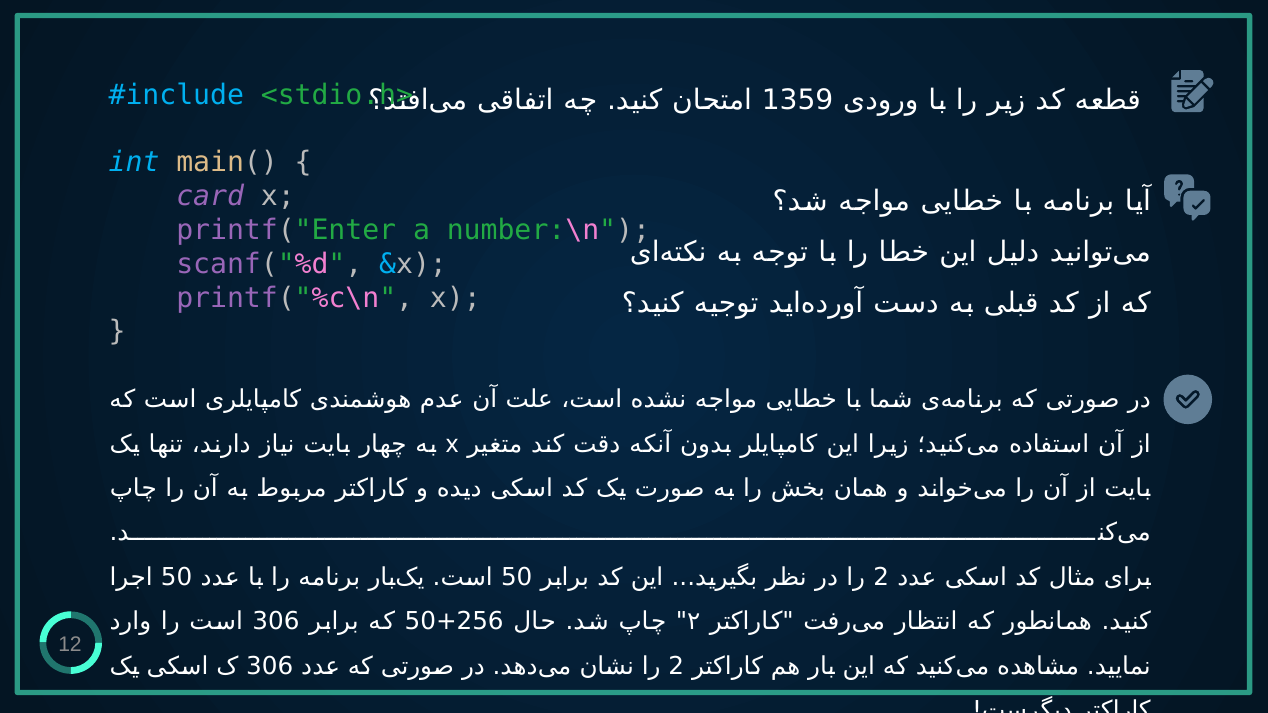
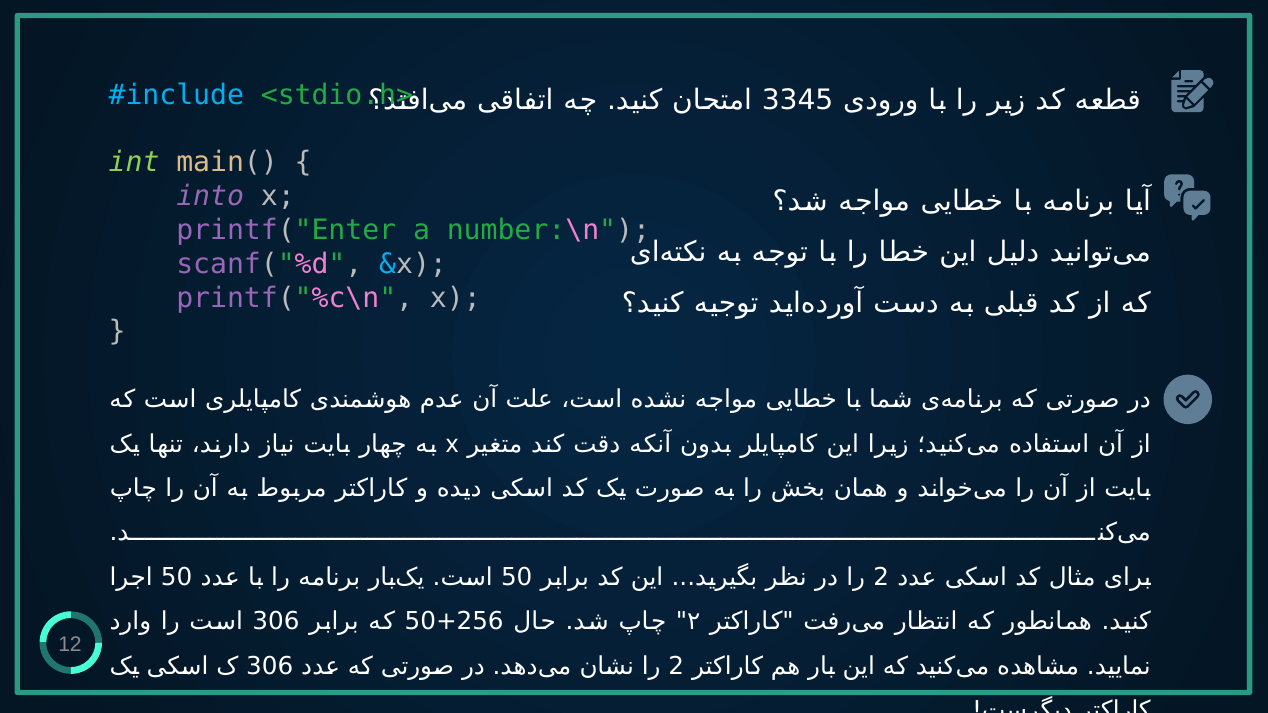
1359: 1359 -> 3345 (798, 100)
int colour: light blue -> light green (134, 163)
card: card -> into (210, 197)
